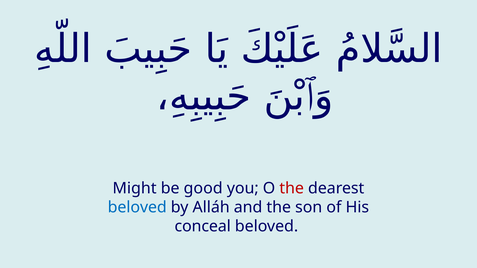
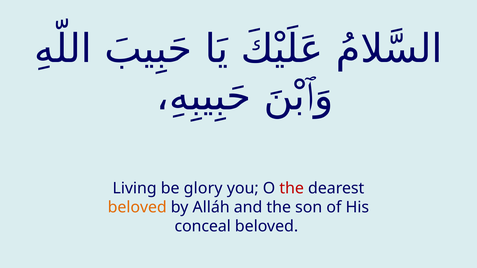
Might: Might -> Living (135, 188)
good: good -> glory (203, 188)
beloved colour: blue -> orange (137, 207)
